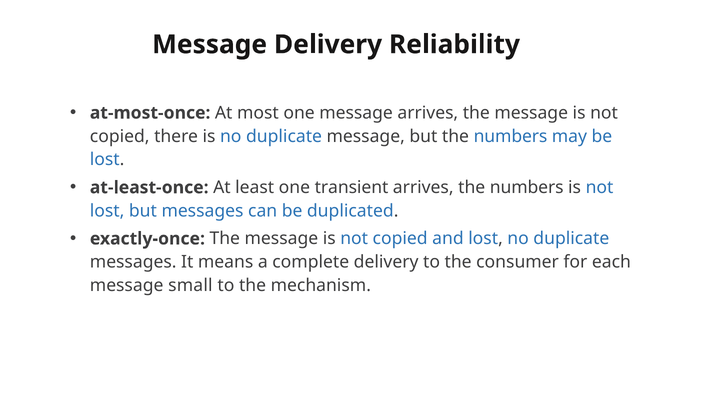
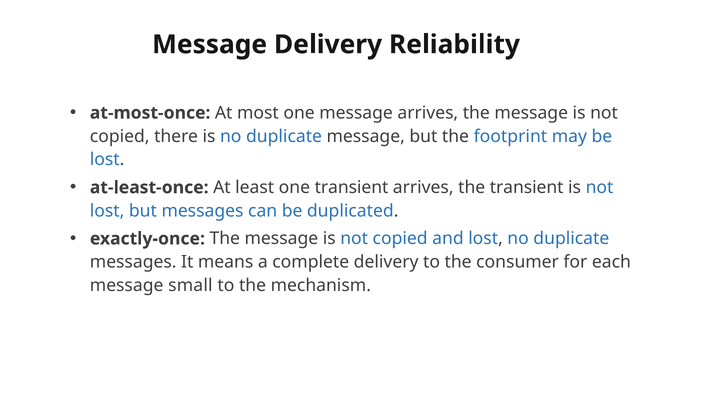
but the numbers: numbers -> footprint (510, 136)
arrives the numbers: numbers -> transient (527, 187)
